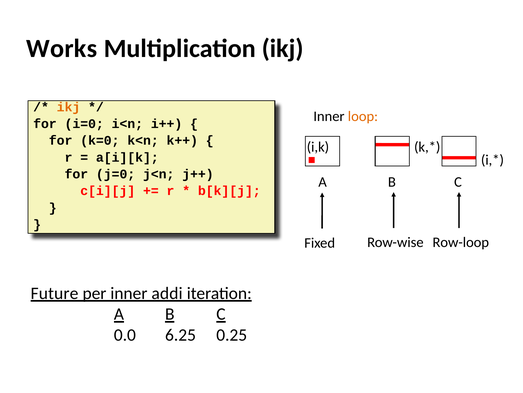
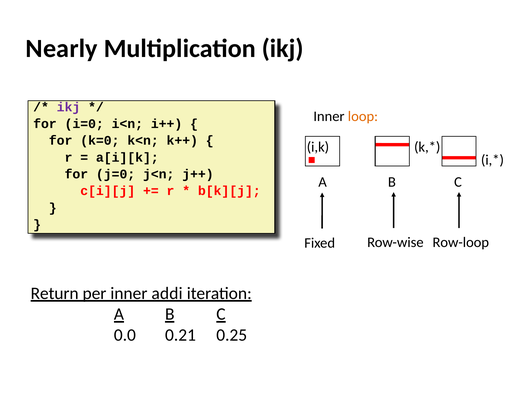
Works: Works -> Nearly (62, 49)
ikj colour: orange -> purple (69, 107)
Future: Future -> Return (55, 293)
6.25: 6.25 -> 0.21 (181, 335)
